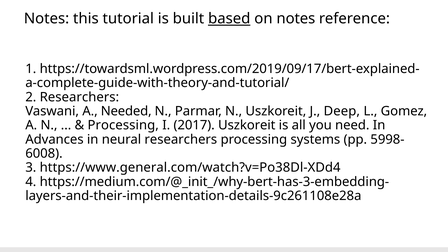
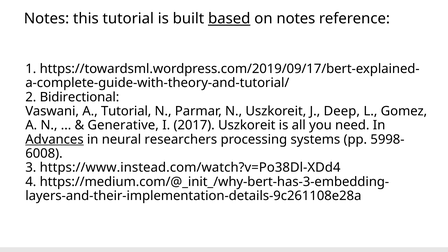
2 Researchers: Researchers -> Bidirectional (79, 97)
A Needed: Needed -> Tutorial (126, 111)
Processing: Processing -> Generative (123, 125)
Advances underline: none -> present (54, 139)
https://www.general.com/watch?v=Po38Dl-XDd4: https://www.general.com/watch?v=Po38Dl-XDd4 -> https://www.instead.com/watch?v=Po38Dl-XDd4 (190, 168)
